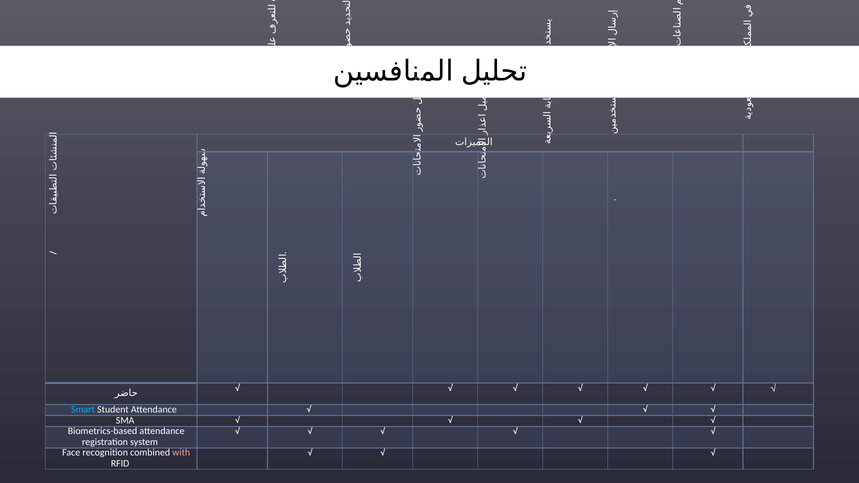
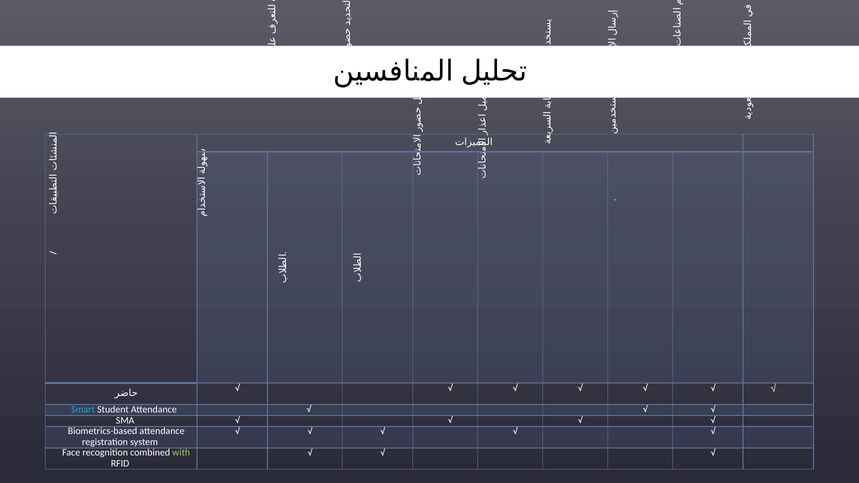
with colour: pink -> light green (181, 453)
